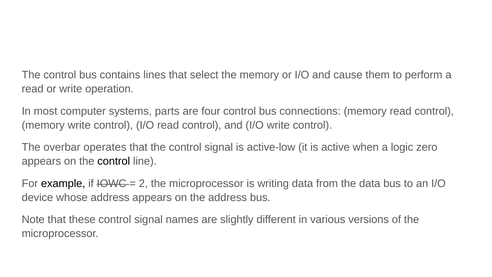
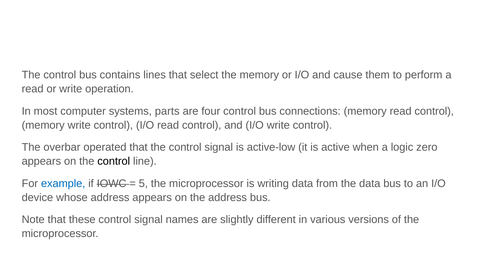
operates: operates -> operated (105, 147)
example colour: black -> blue (63, 183)
2: 2 -> 5 (143, 183)
